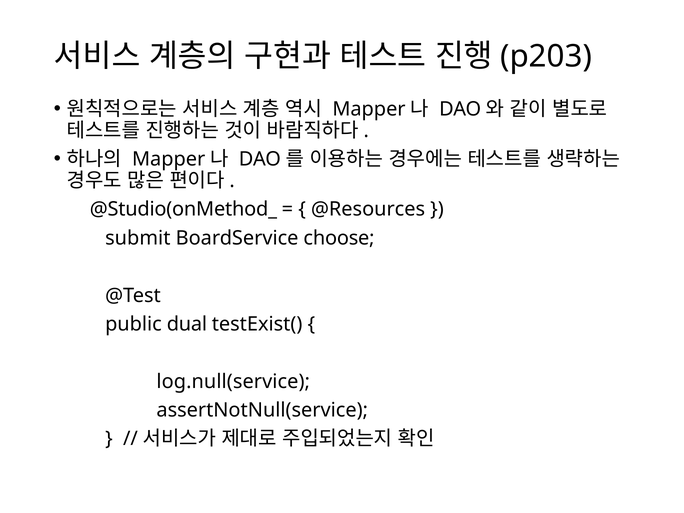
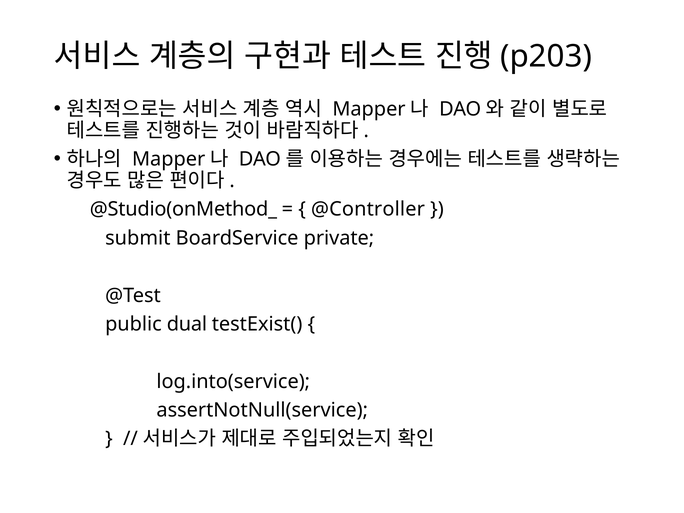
@Resources: @Resources -> @Controller (368, 209)
choose: choose -> private (339, 238)
log.null(service: log.null(service -> log.into(service (233, 381)
